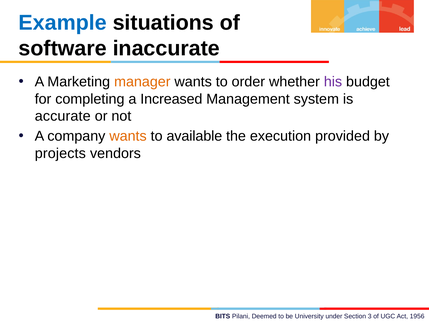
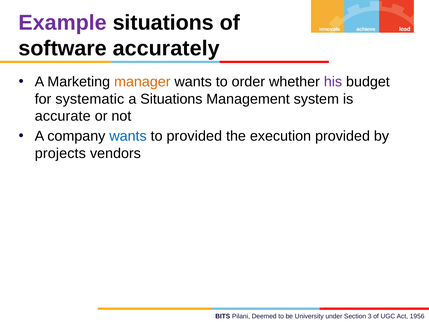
Example colour: blue -> purple (63, 23)
inaccurate: inaccurate -> accurately (166, 48)
completing: completing -> systematic (90, 99)
a Increased: Increased -> Situations (171, 99)
wants colour: orange -> blue (128, 136)
to available: available -> provided (194, 136)
